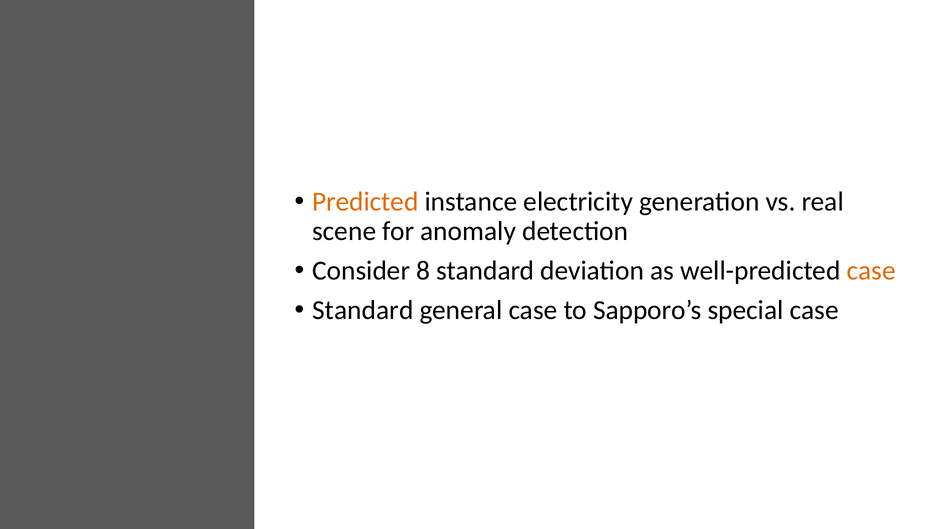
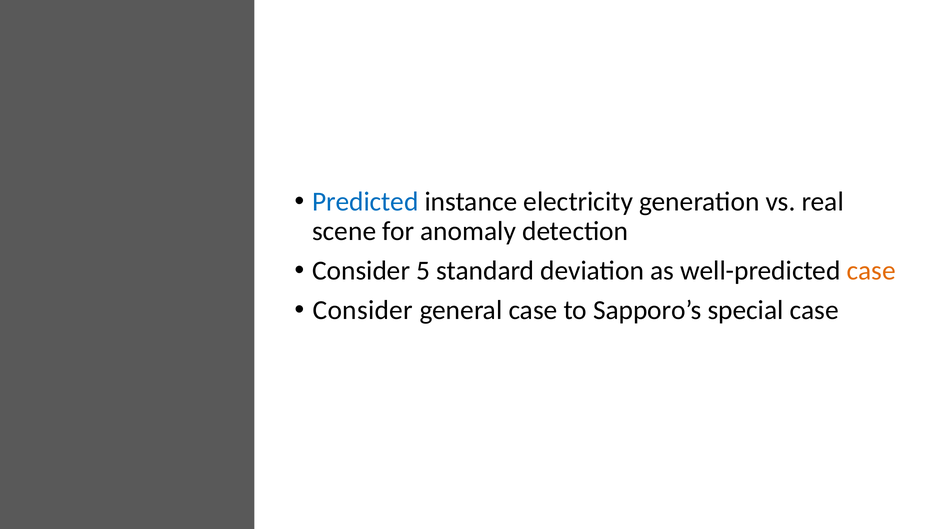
Predicted colour: orange -> blue (365, 202)
8: 8 -> 5 (423, 271)
Standard: Standard -> Consider (363, 310)
